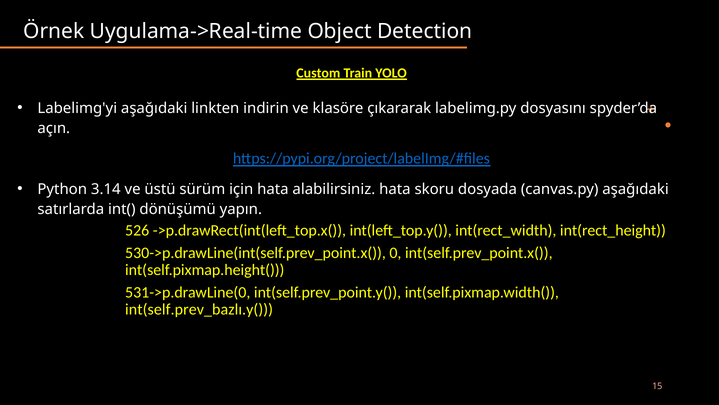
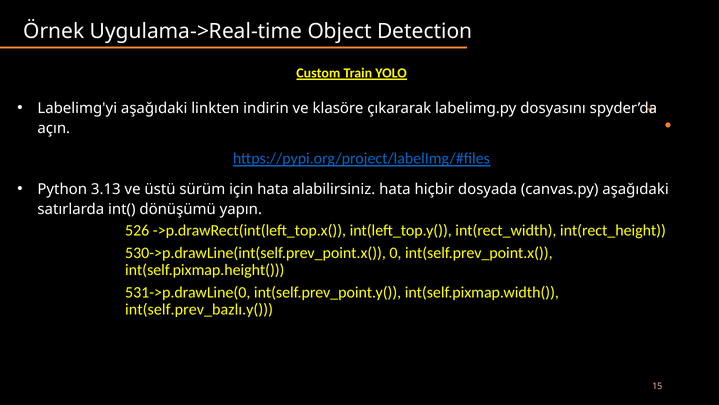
3.14: 3.14 -> 3.13 (106, 189)
skoru: skoru -> hiçbir (434, 189)
